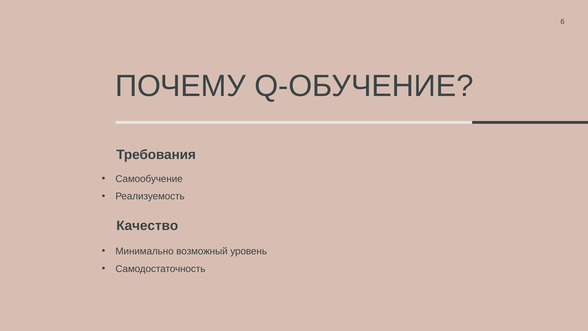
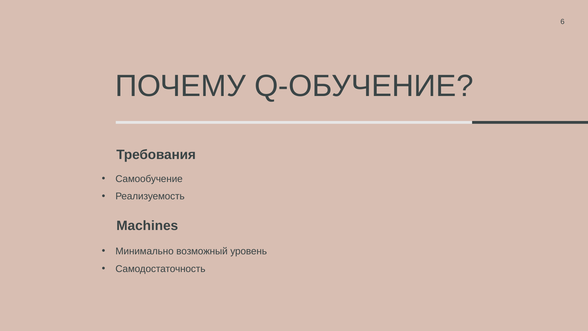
Качество: Качество -> Machines (147, 226)
